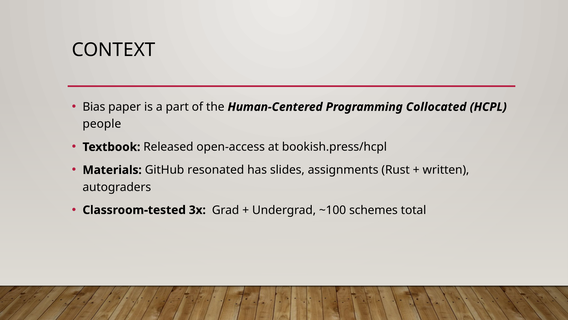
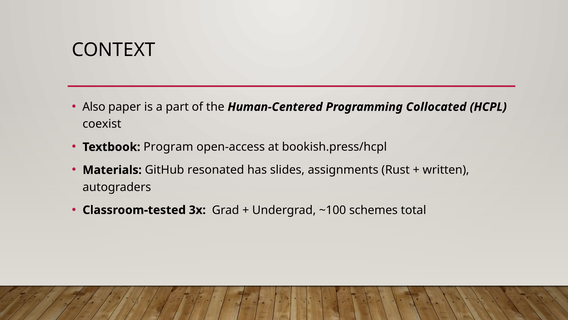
Bias: Bias -> Also (94, 107)
people: people -> coexist (102, 124)
Released: Released -> Program (168, 147)
